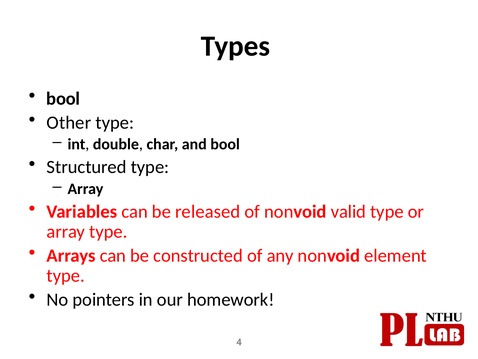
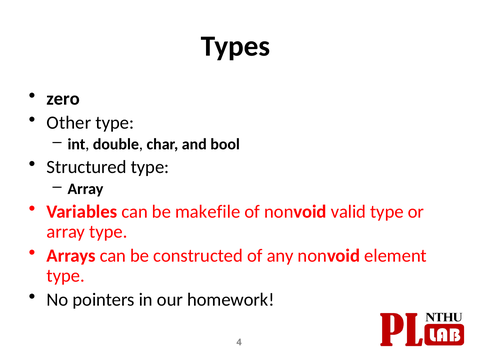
bool: bool -> zero (63, 98)
released: released -> makefile (208, 211)
